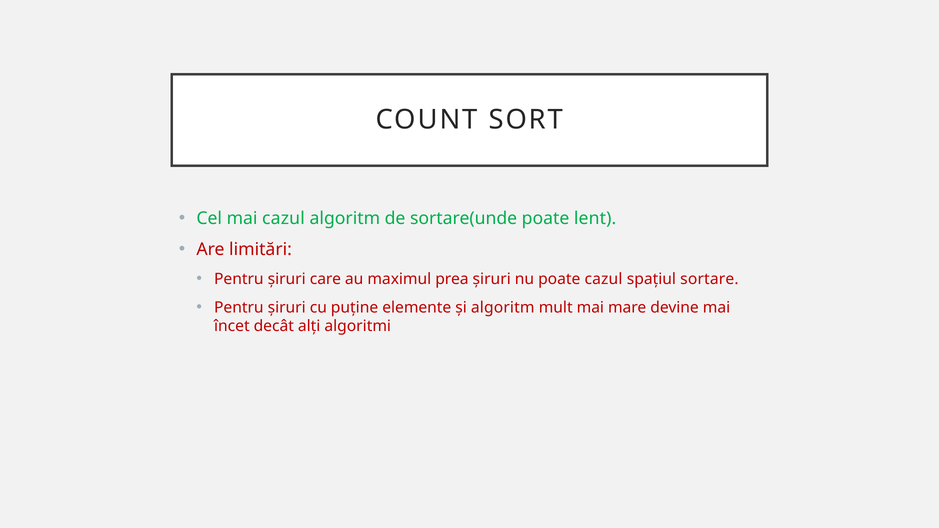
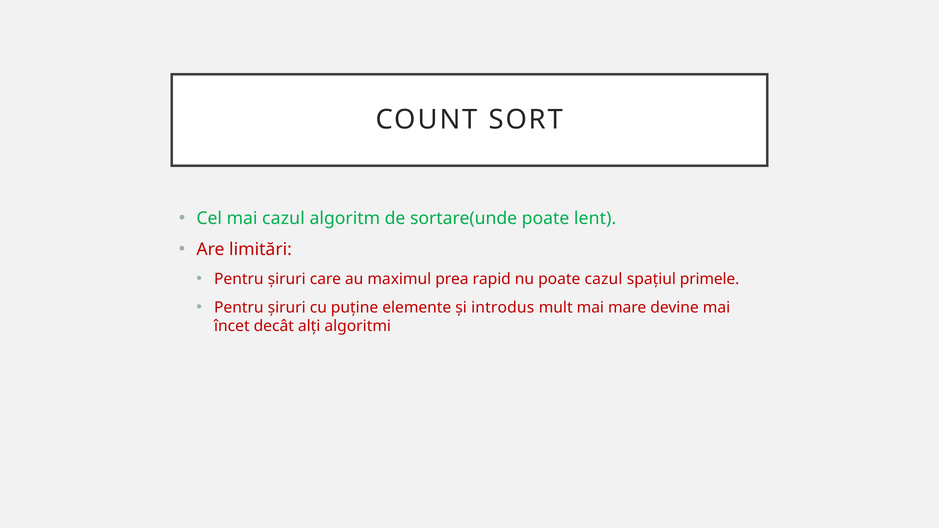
prea șiruri: șiruri -> rapid (492, 279)
sortare: sortare -> primele (710, 279)
și algoritm: algoritm -> introdus (503, 308)
